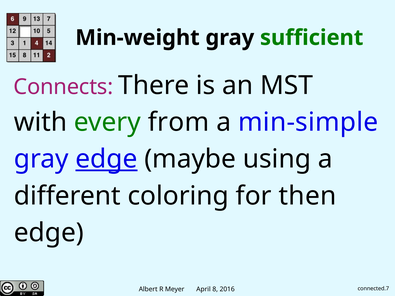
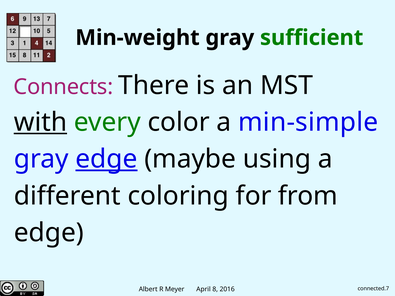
with underline: none -> present (40, 122)
from: from -> color (179, 122)
then: then -> from (308, 196)
